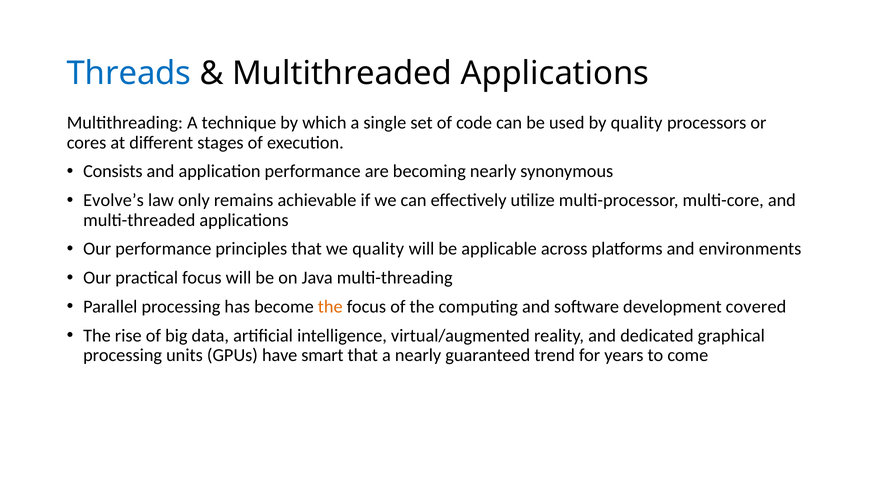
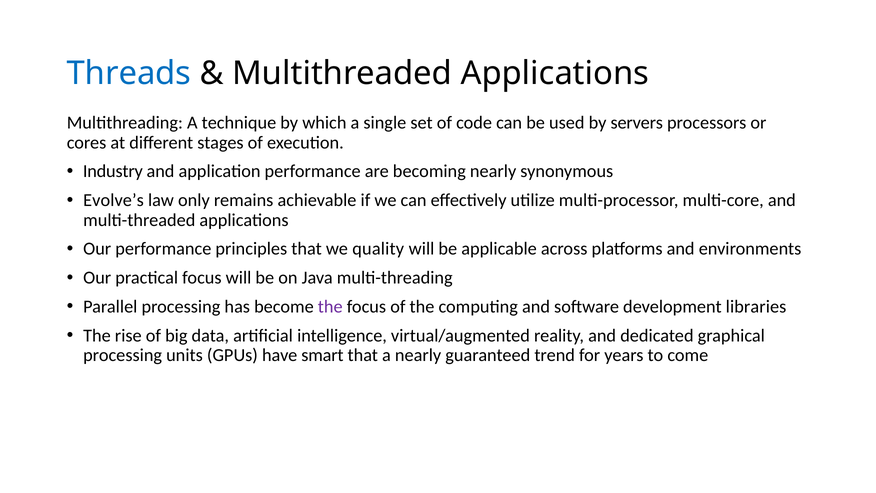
by quality: quality -> servers (637, 123)
Consists: Consists -> Industry (113, 171)
the colour: orange -> purple (330, 306)
covered: covered -> libraries (756, 306)
